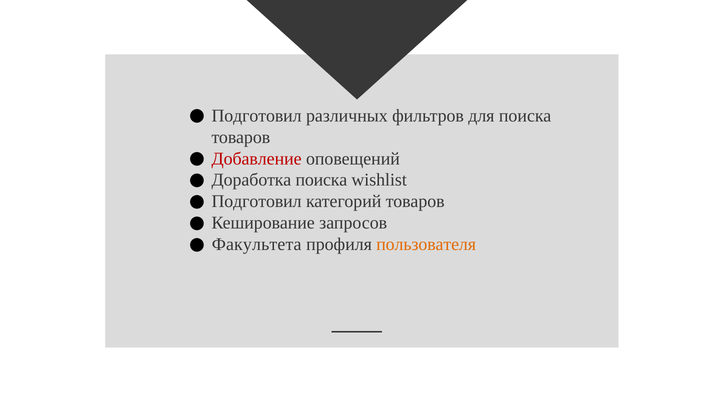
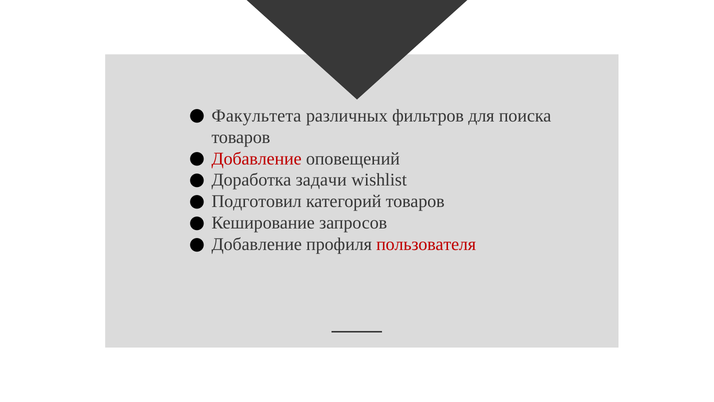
Подготовил: Подготовил -> Факультета (256, 116)
Доработка поиска: поиска -> задачи (321, 180)
Факультета: Факультета -> Добавление (257, 244)
пользователя colour: orange -> red (426, 244)
